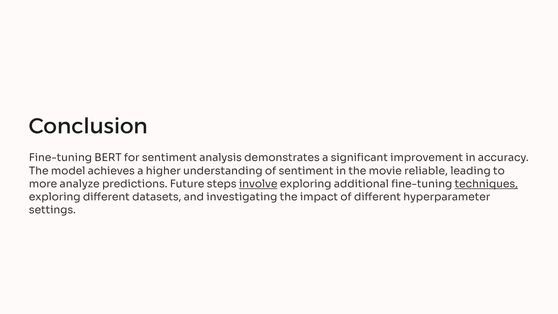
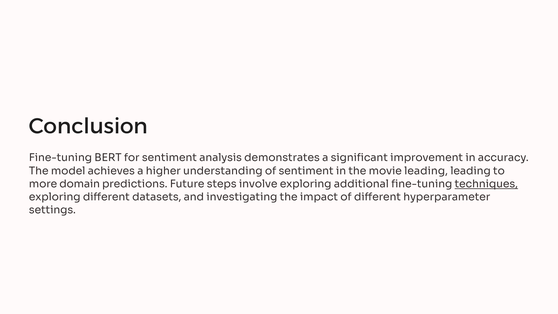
movie reliable: reliable -> leading (426, 171)
analyze: analyze -> domain (80, 184)
involve underline: present -> none (258, 184)
